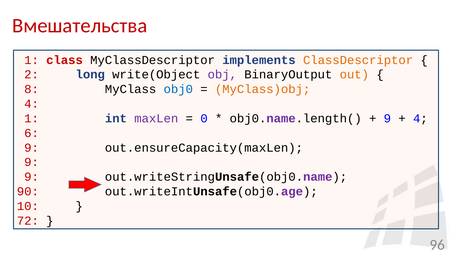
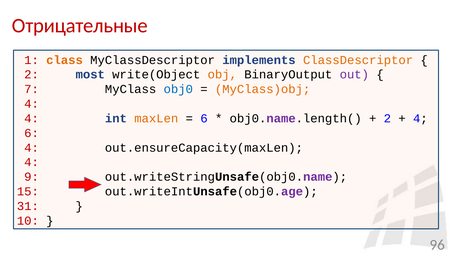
Вмешательства: Вмешательства -> Отрицательные (80, 26)
class colour: red -> orange (65, 60)
long: long -> most (90, 75)
obj colour: purple -> orange (222, 75)
out colour: orange -> purple (354, 75)
8: 8 -> 7 (32, 89)
1: 1 -> 4 (32, 119)
maxLen colour: purple -> orange (156, 119)
0: 0 -> 6 (204, 119)
9: 9 -> 2 (387, 119)
9: 9 -> 4 (32, 148)
9: 9 -> 4 (32, 163)
90: 90 -> 15 (28, 192)
10: 10 -> 31 (28, 207)
72: 72 -> 10 (28, 221)
